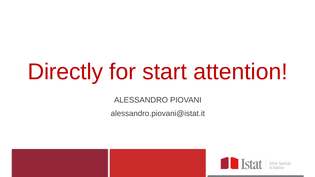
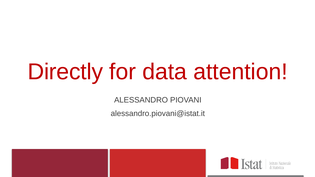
start: start -> data (165, 72)
